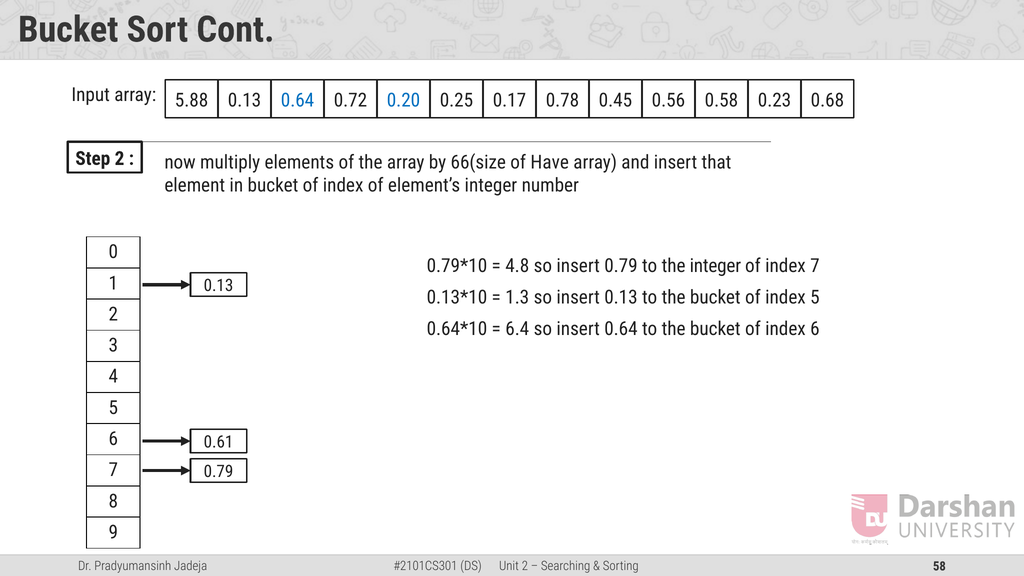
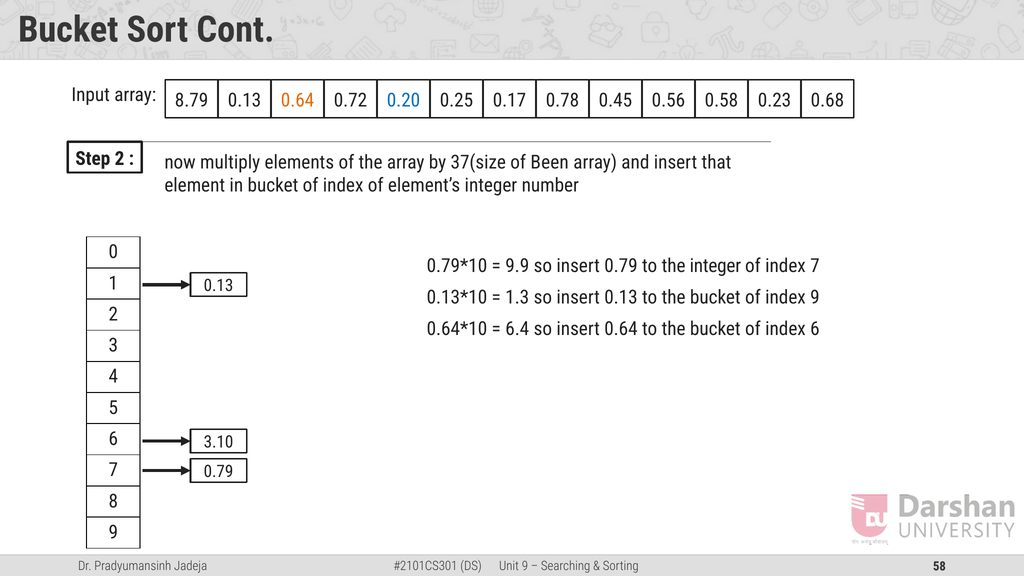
5.88: 5.88 -> 8.79 (192, 100)
0.64 colour: blue -> orange (298, 100)
66(size: 66(size -> 37(size (478, 162)
Have: Have -> Been (550, 162)
4.8: 4.8 -> 9.9 (517, 266)
index 5: 5 -> 9 (815, 297)
0.61: 0.61 -> 3.10 (219, 442)
2: 2 -> 9 (525, 566)
